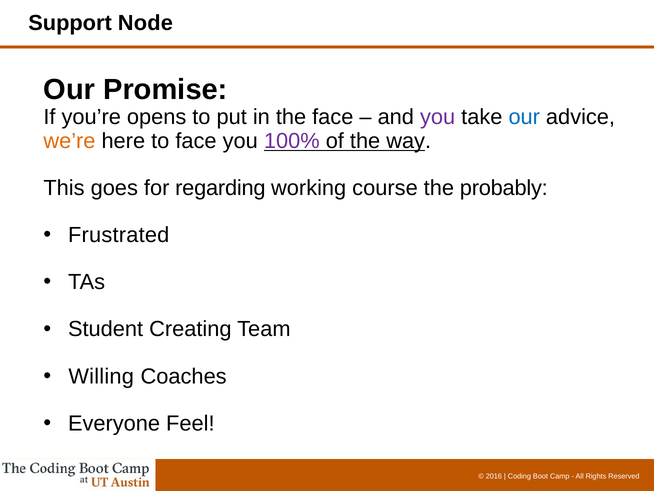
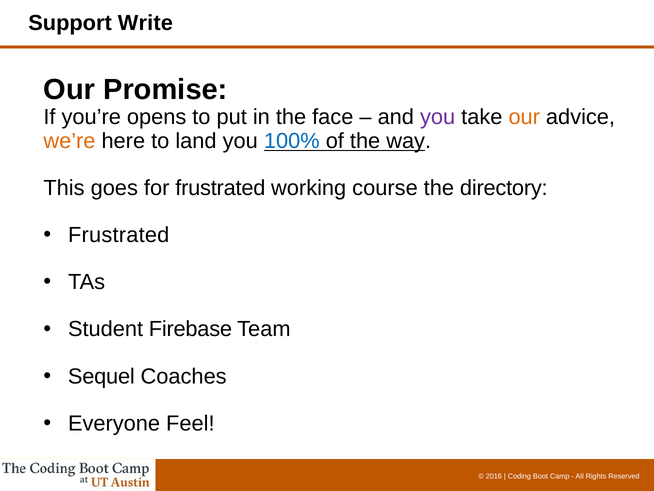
Node: Node -> Write (145, 23)
our colour: blue -> orange (524, 117)
to face: face -> land (196, 141)
100% colour: purple -> blue (292, 141)
for regarding: regarding -> frustrated (220, 188)
probably: probably -> directory (504, 188)
Creating: Creating -> Firebase (190, 329)
Willing: Willing -> Sequel (101, 376)
